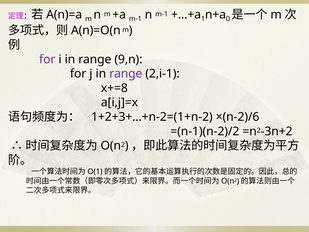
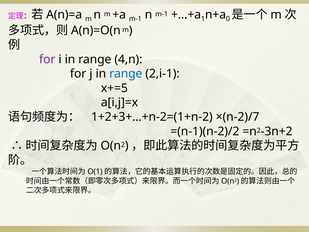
9,n: 9,n -> 4,n (128, 59)
range colour: purple -> blue (126, 74)
x+=8: x+=8 -> x+=5 (114, 88)
×(n-2)/6: ×(n-2)/6 -> ×(n-2)/7 (238, 117)
